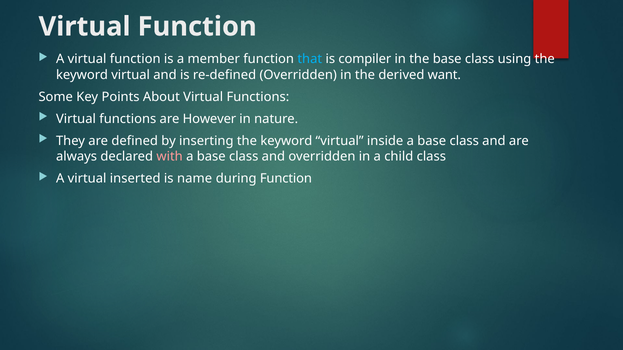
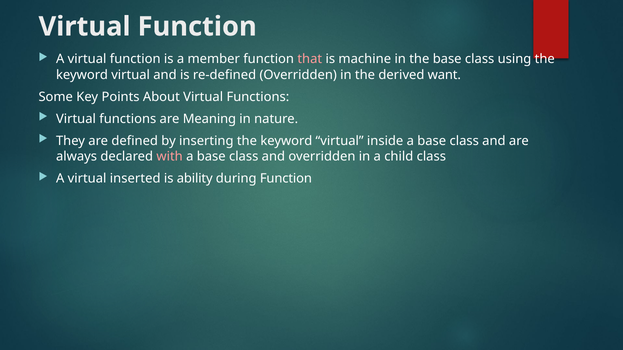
that colour: light blue -> pink (310, 59)
compiler: compiler -> machine (365, 59)
However: However -> Meaning (209, 119)
name: name -> ability (195, 179)
